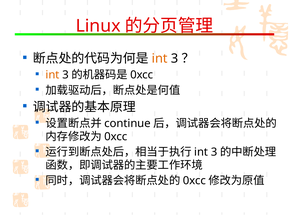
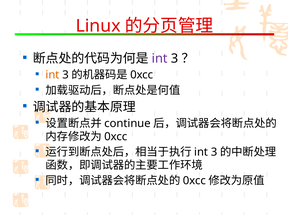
int colour: orange -> purple (160, 59)
